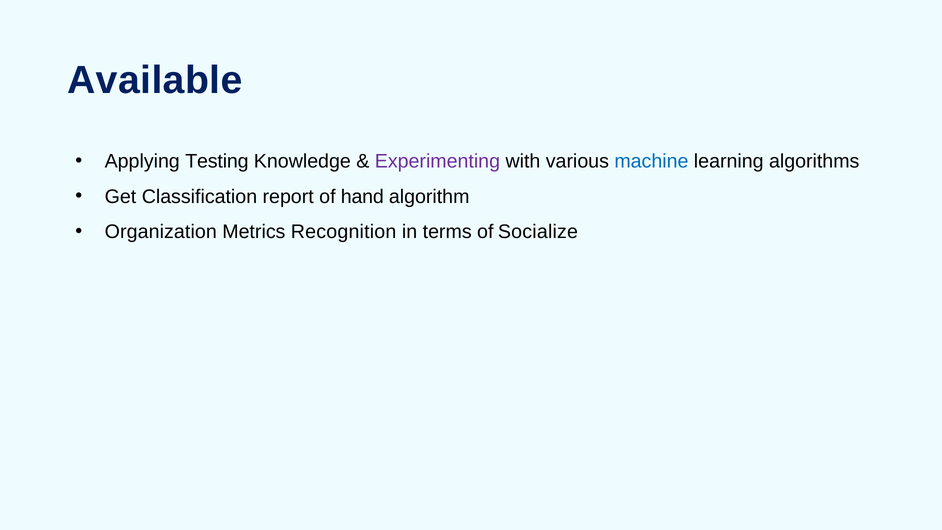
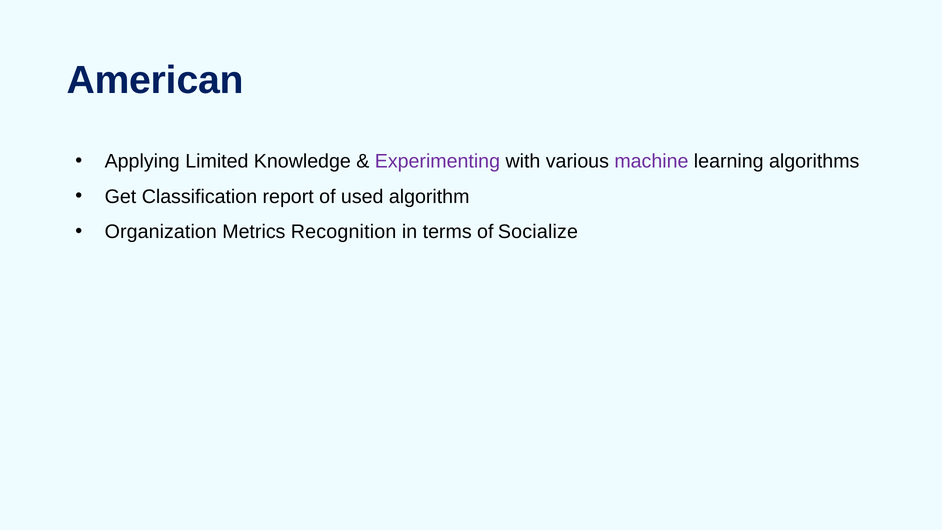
Available: Available -> American (155, 80)
Testing: Testing -> Limited (217, 161)
machine colour: blue -> purple (651, 161)
hand: hand -> used (362, 197)
